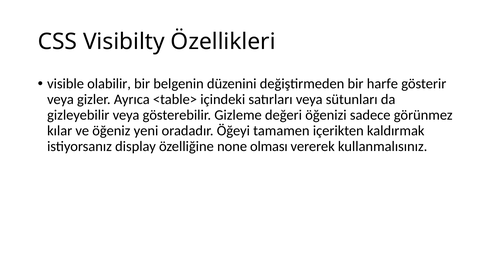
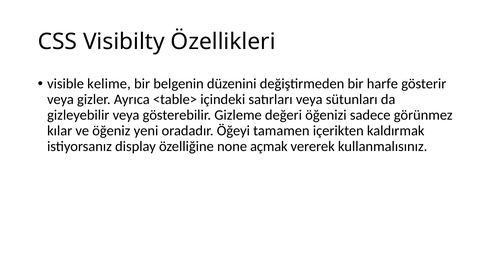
olabilir: olabilir -> kelime (109, 84)
olması: olması -> açmak (269, 146)
